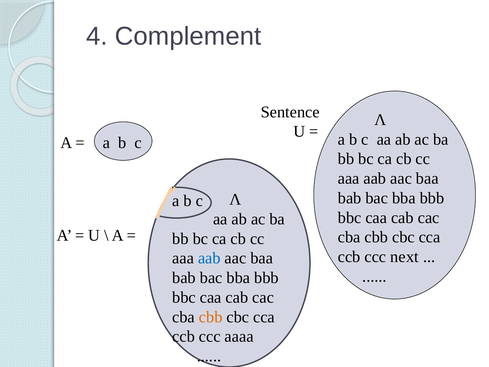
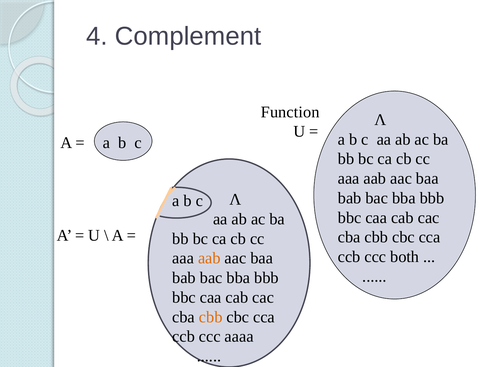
Sentence: Sentence -> Function (290, 112)
next: next -> both (405, 257)
aab colour: blue -> orange (209, 258)
